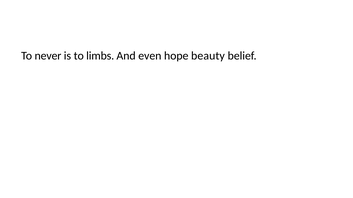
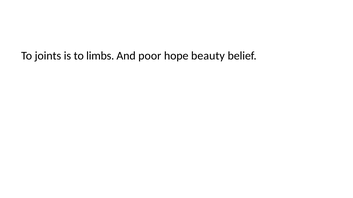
never: never -> joints (48, 56)
even: even -> poor (150, 56)
